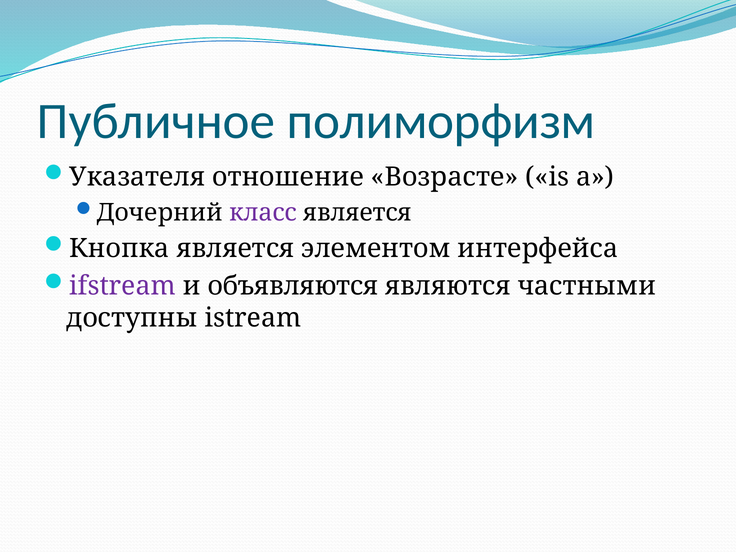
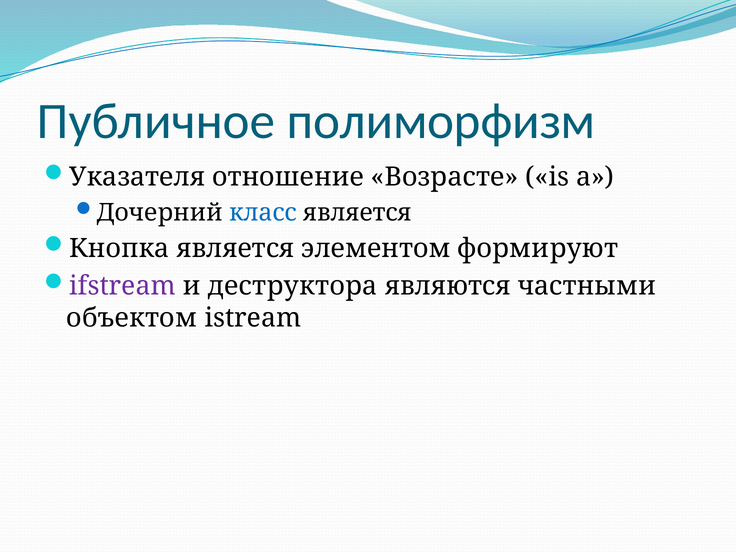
класс colour: purple -> blue (263, 213)
интерфейса: интерфейса -> формируют (538, 249)
объявляются: объявляются -> деструктора (293, 286)
доступны: доступны -> объектом (132, 318)
